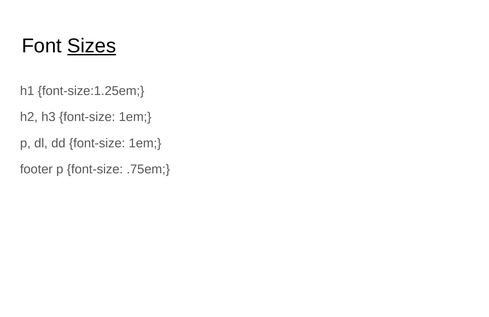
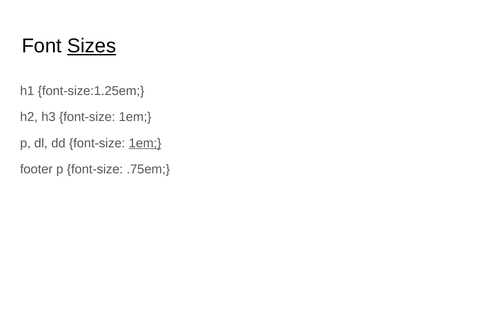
1em underline: none -> present (145, 143)
